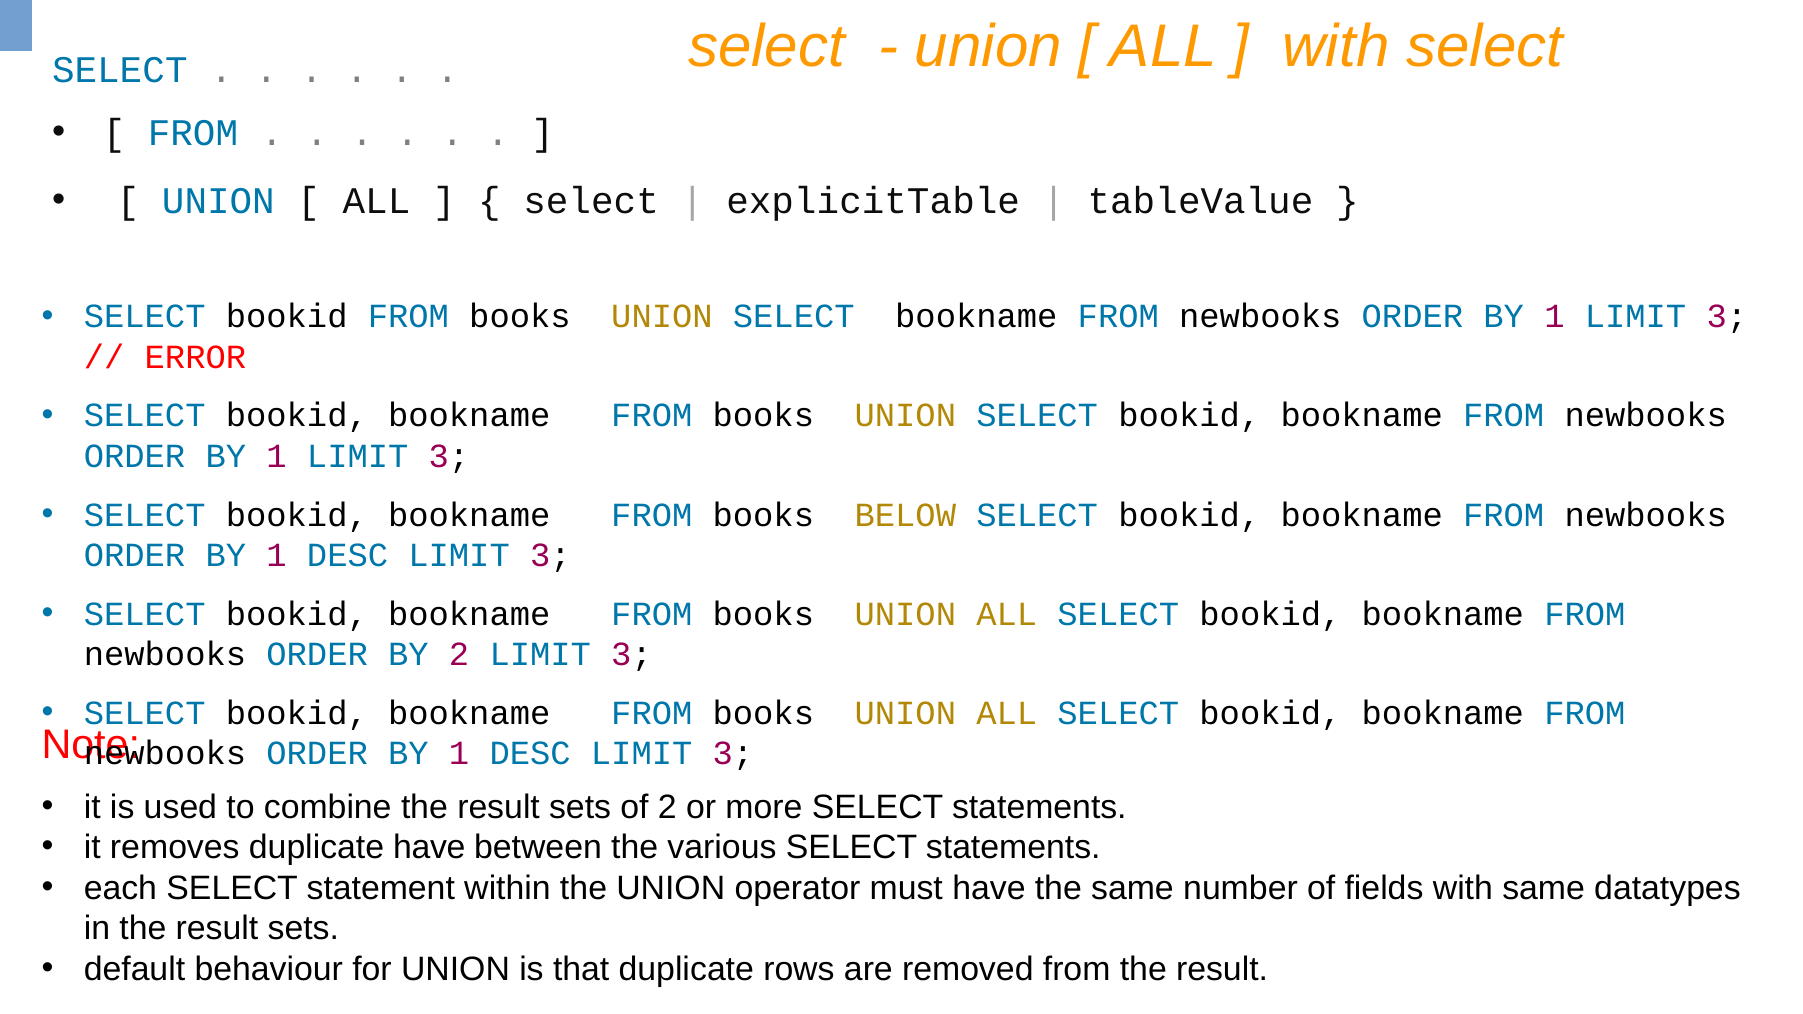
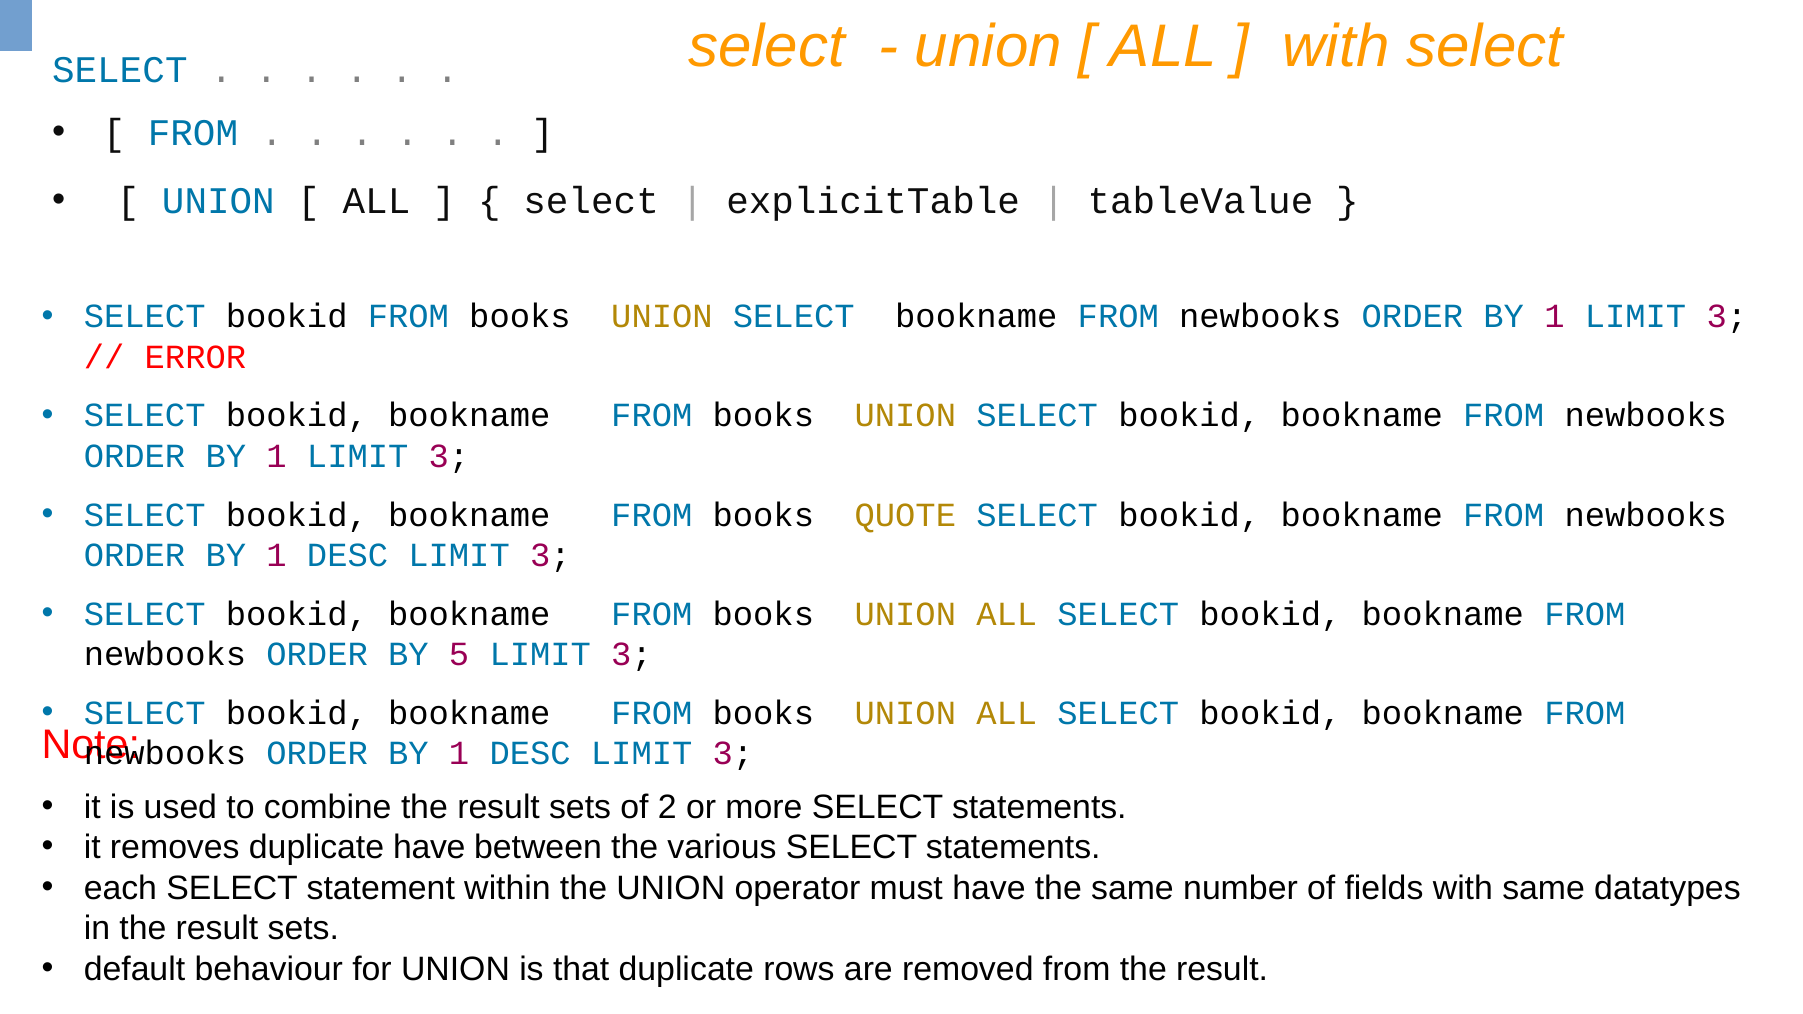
BELOW: BELOW -> QUOTE (905, 515)
BY 2: 2 -> 5 (459, 655)
